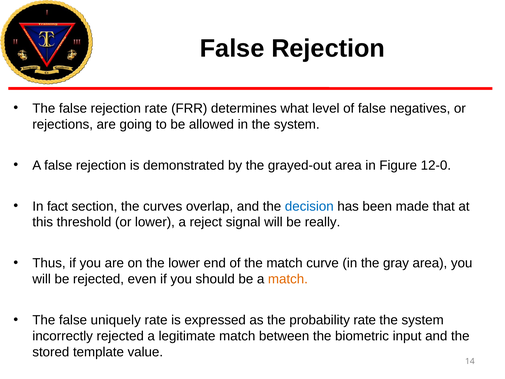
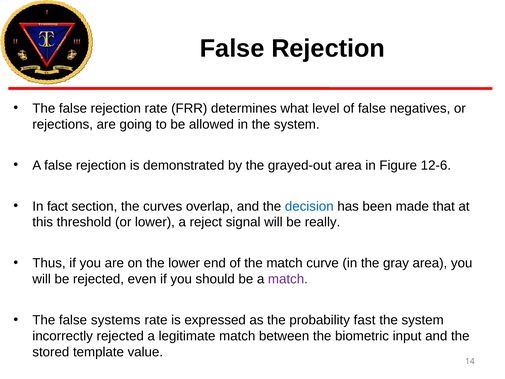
12-0: 12-0 -> 12-6 (436, 165)
match colour: orange -> purple (288, 279)
uniquely: uniquely -> systems (116, 320)
probability rate: rate -> fast (365, 320)
